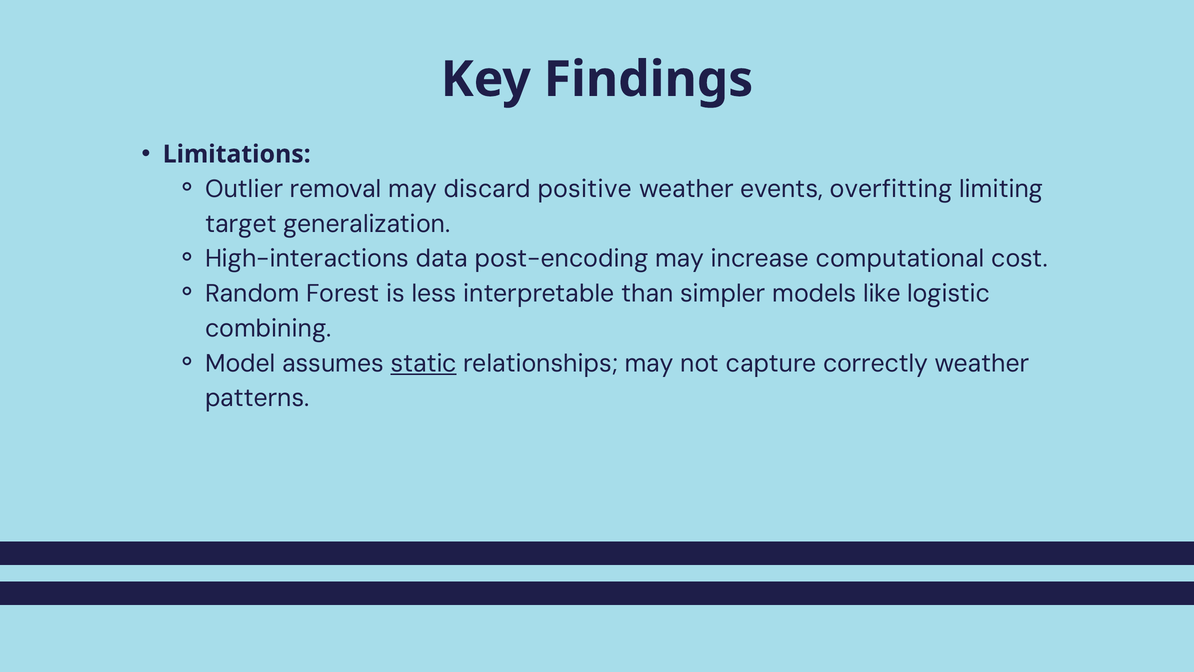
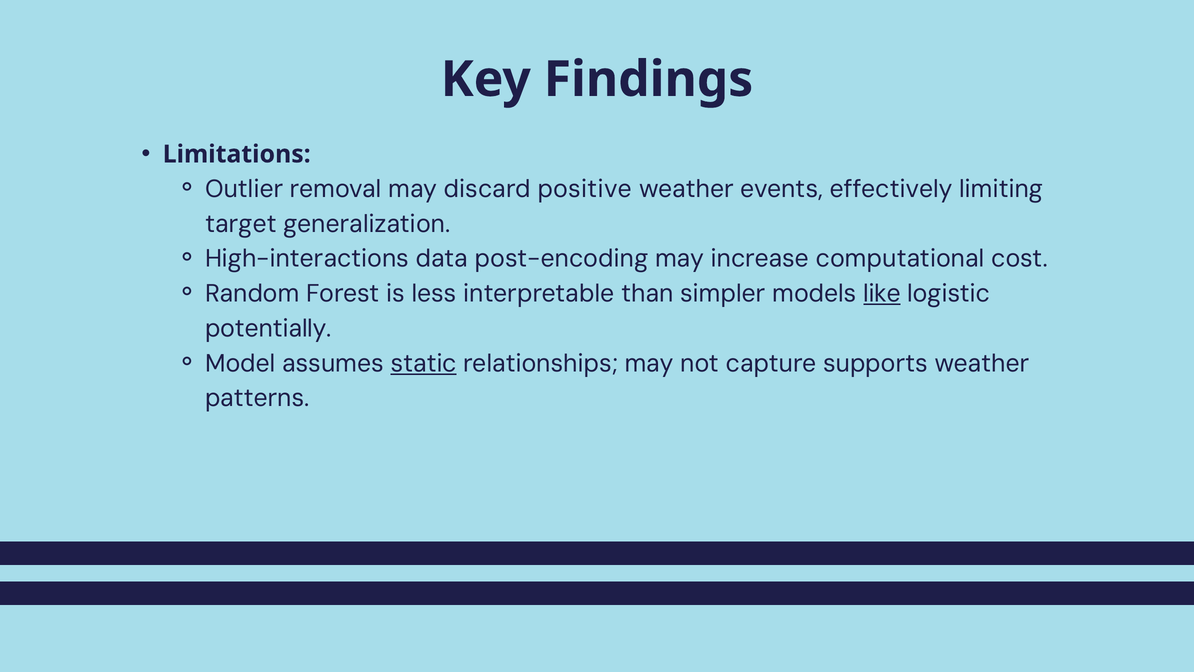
overfitting: overfitting -> effectively (891, 189)
like underline: none -> present (882, 293)
combining: combining -> potentially (268, 328)
correctly: correctly -> supports (876, 363)
